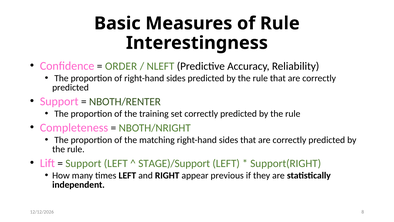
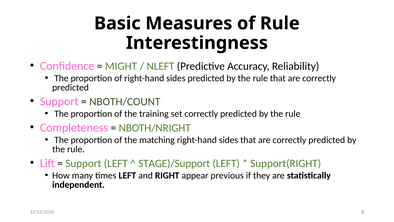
ORDER: ORDER -> MIGHT (121, 66)
NBOTH/RENTER: NBOTH/RENTER -> NBOTH/COUNT (125, 102)
